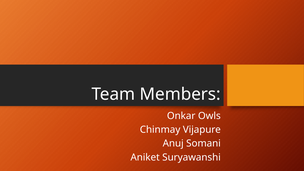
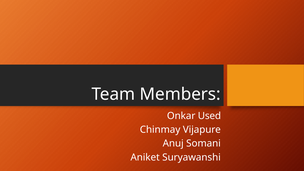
Owls: Owls -> Used (209, 116)
